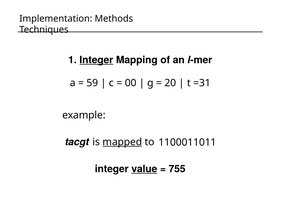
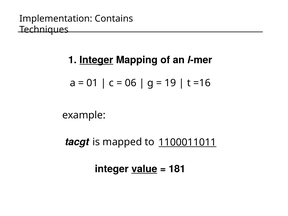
Methods: Methods -> Contains (114, 19)
59: 59 -> 01 (92, 83)
00: 00 -> 06 (131, 83)
20: 20 -> 19 (170, 83)
=31: =31 -> =16 (202, 83)
mapped underline: present -> none (122, 142)
1100011011 underline: none -> present (187, 142)
755: 755 -> 181 (177, 169)
